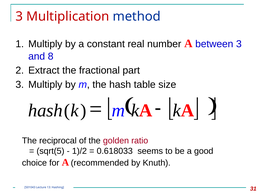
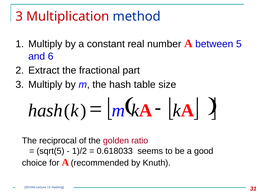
between 3: 3 -> 5 (239, 44)
8: 8 -> 6 (51, 56)
